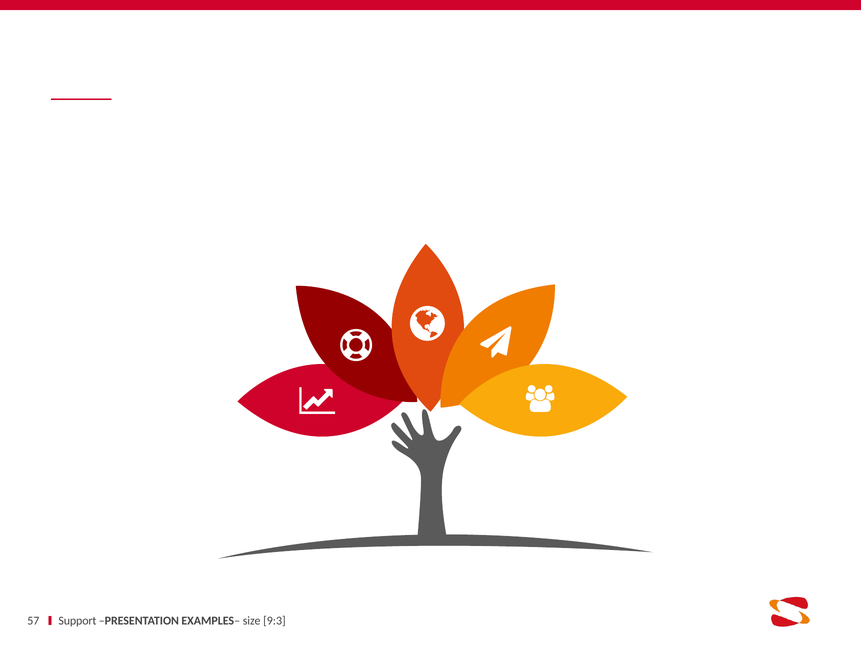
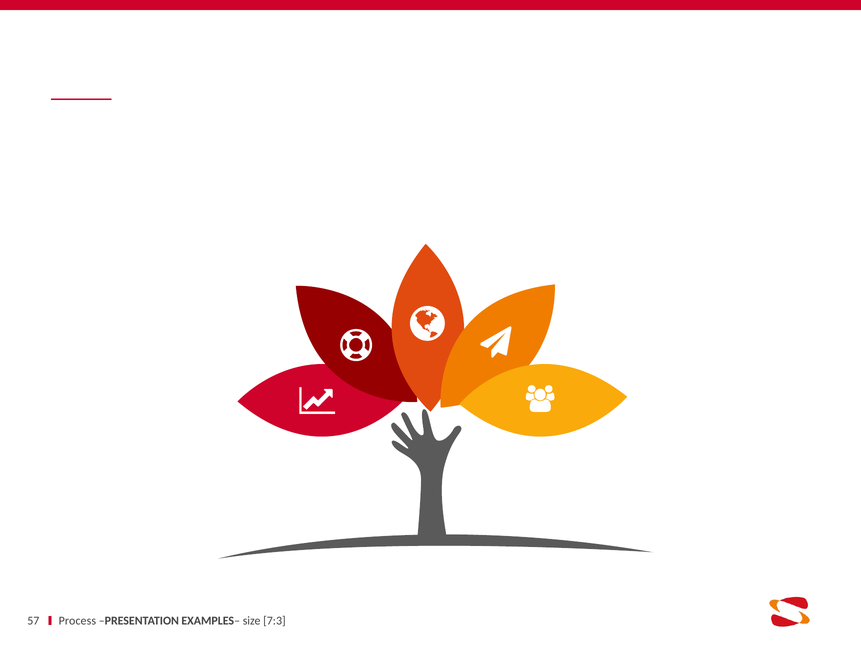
Support: Support -> Process (77, 621)
9:3: 9:3 -> 7:3 (274, 621)
